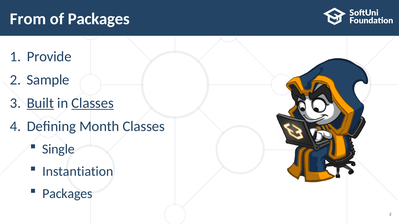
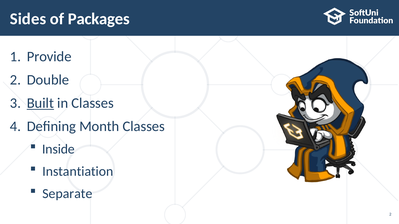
From: From -> Sides (28, 19)
Sample: Sample -> Double (48, 80)
Classes underline: present -> none (93, 103)
Single: Single -> Inside (58, 149)
Packages: Packages -> Separate (67, 194)
